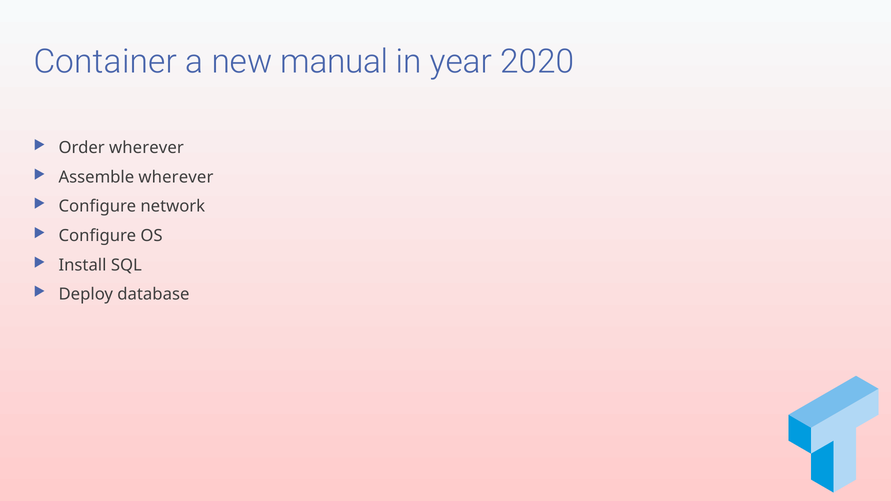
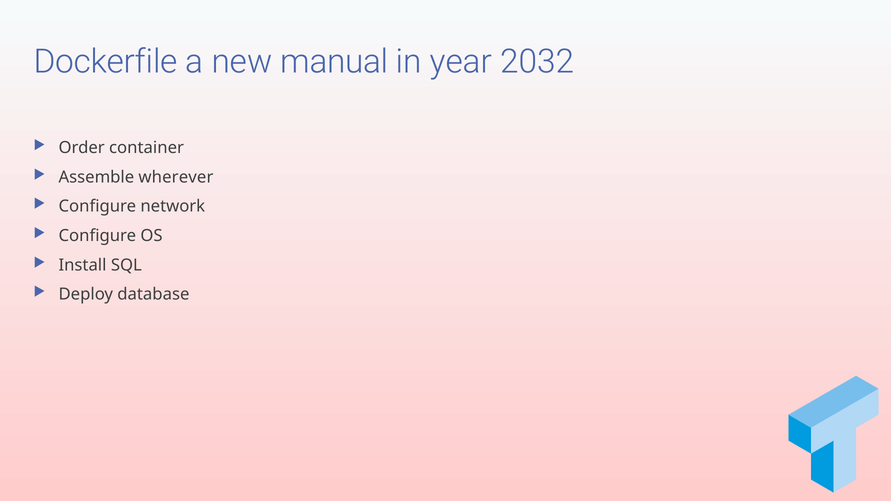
Container: Container -> Dockerfile (106, 62)
2020: 2020 -> 2032 (537, 62)
Order wherever: wherever -> container (147, 148)
